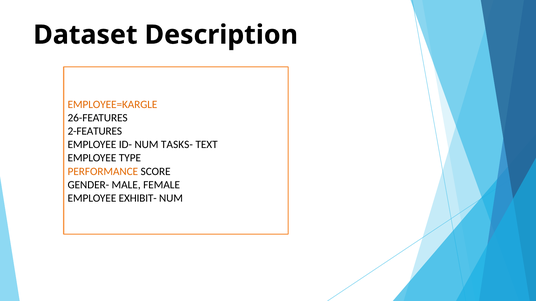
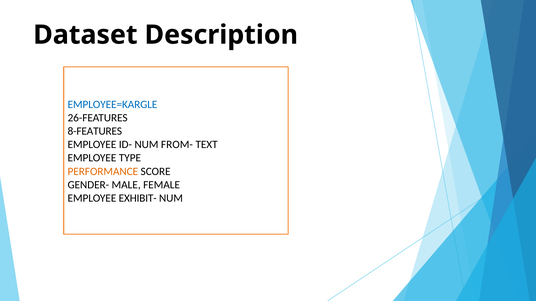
EMPLOYEE=KARGLE colour: orange -> blue (112, 105)
2-FEATURES: 2-FEATURES -> 8-FEATURES (95, 131)
TASKS-: TASKS- -> FROM- (177, 145)
